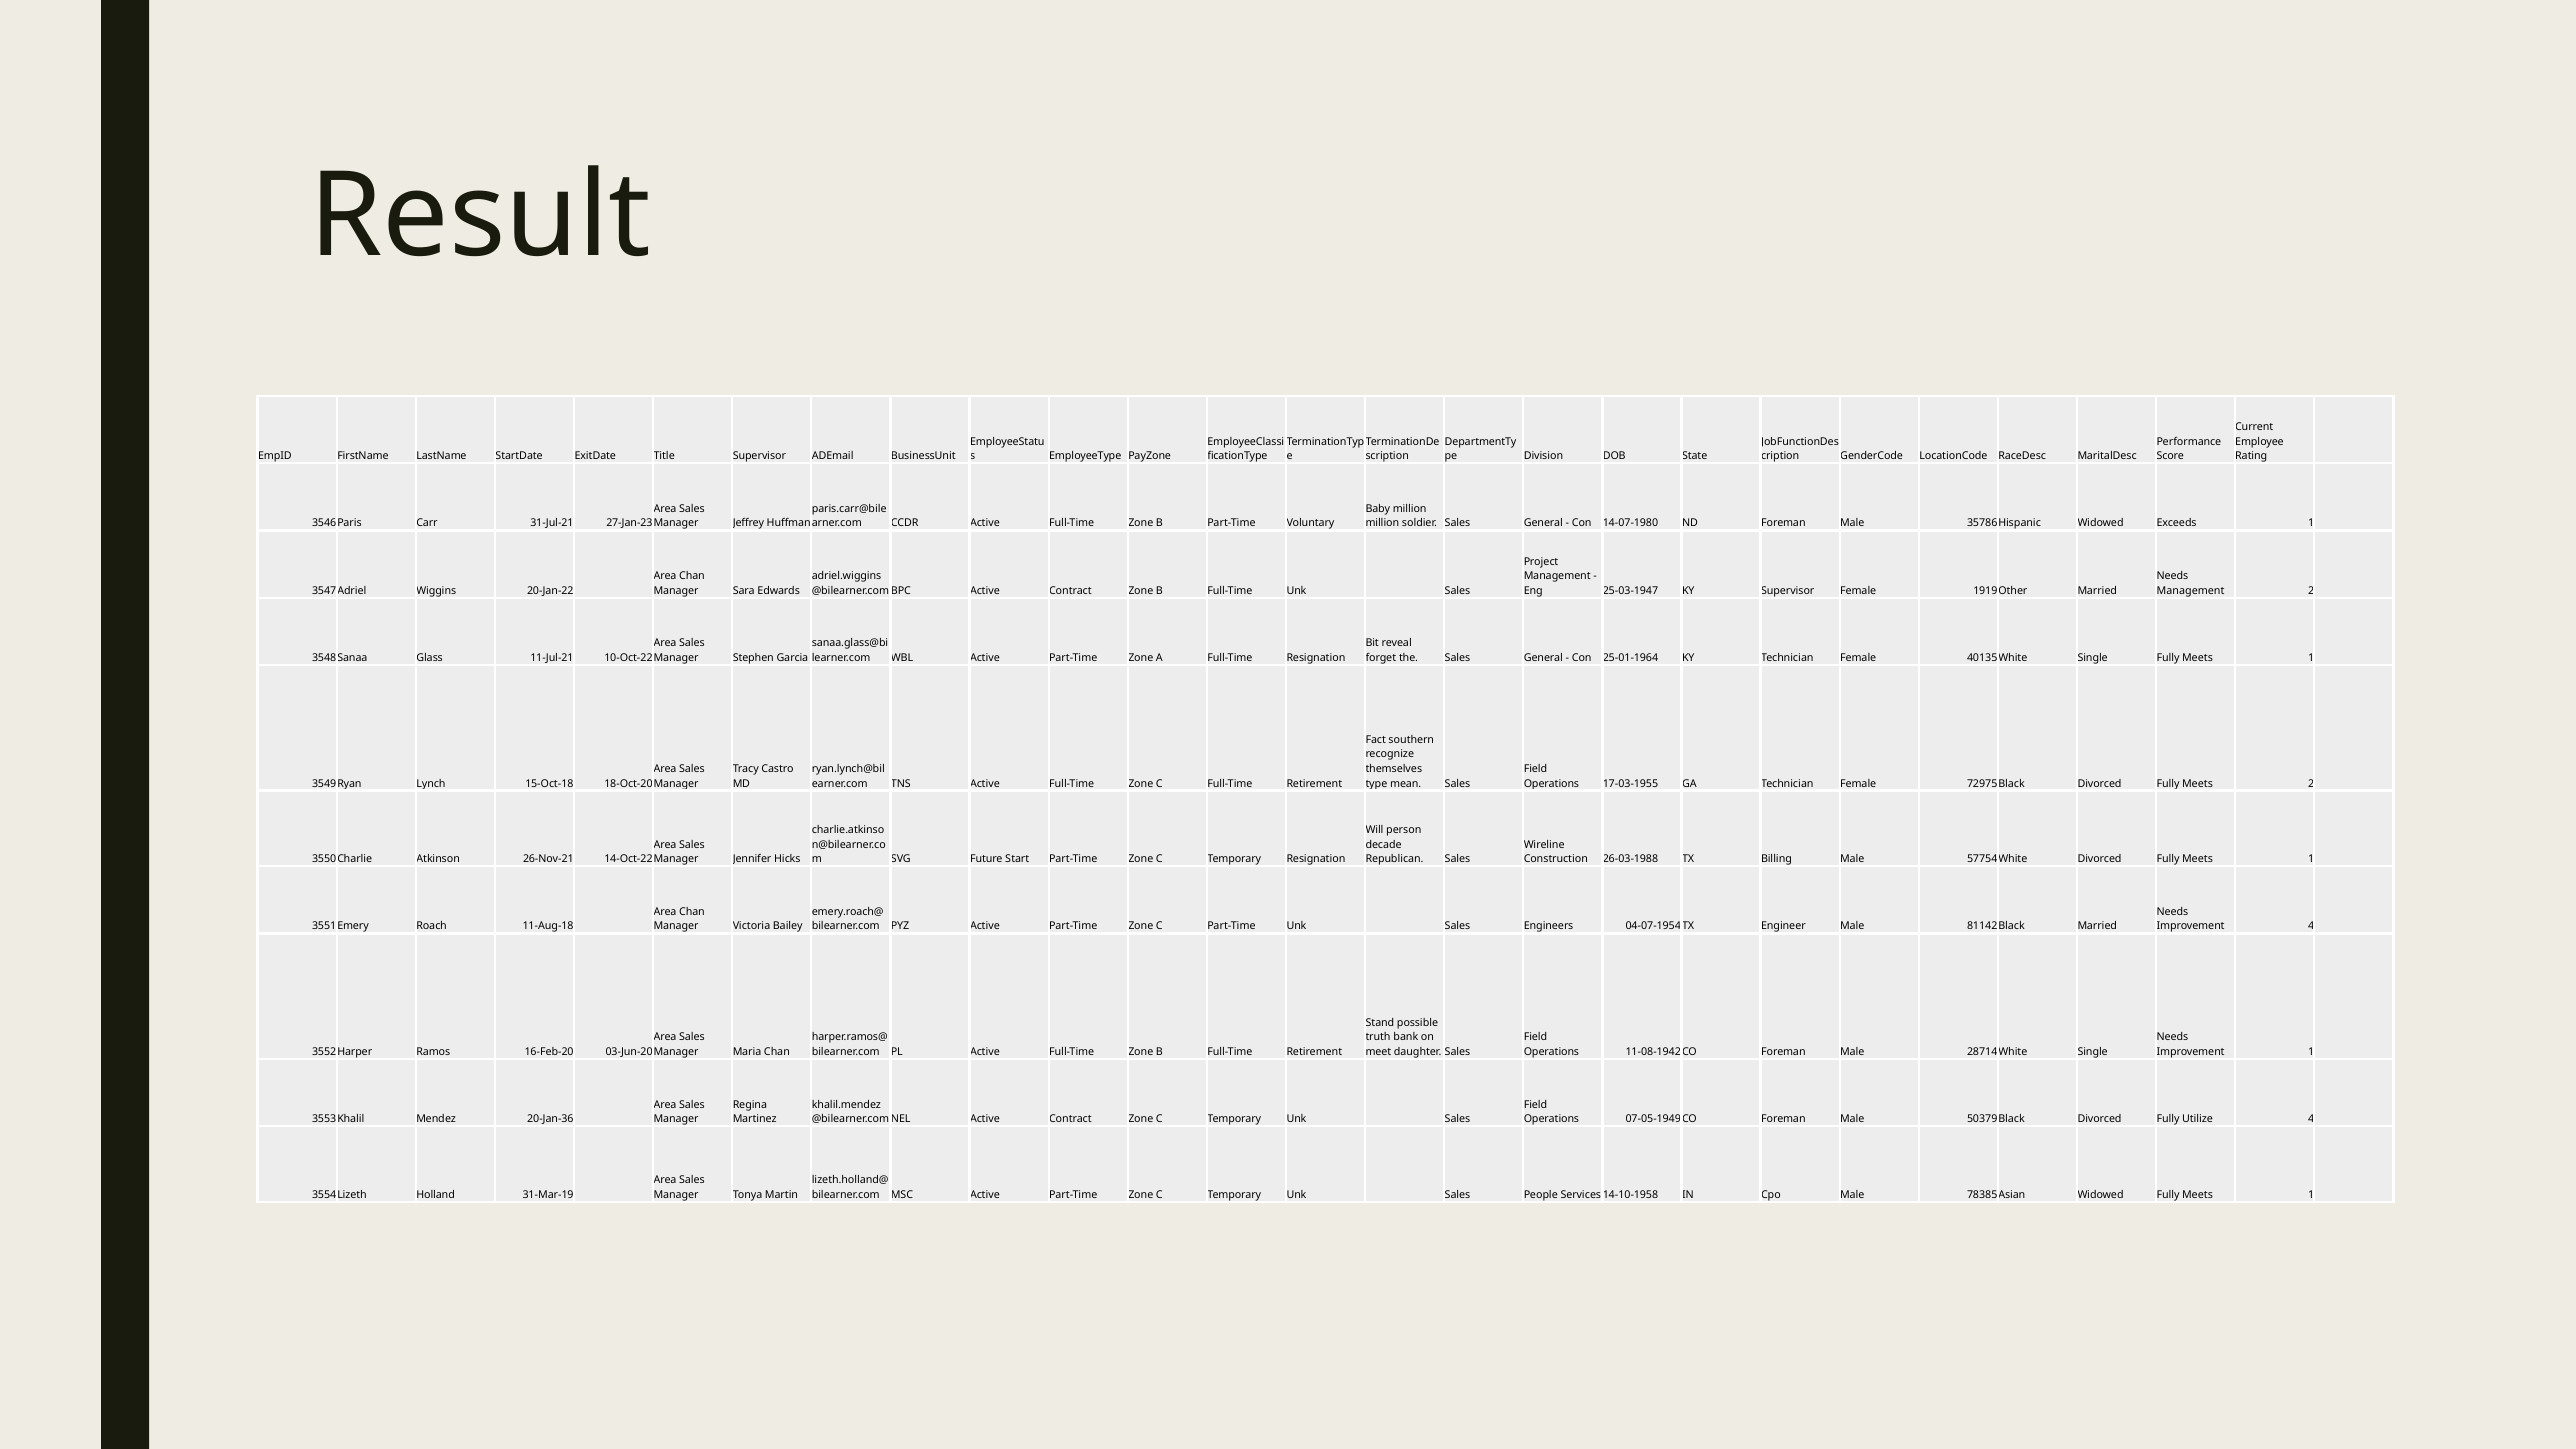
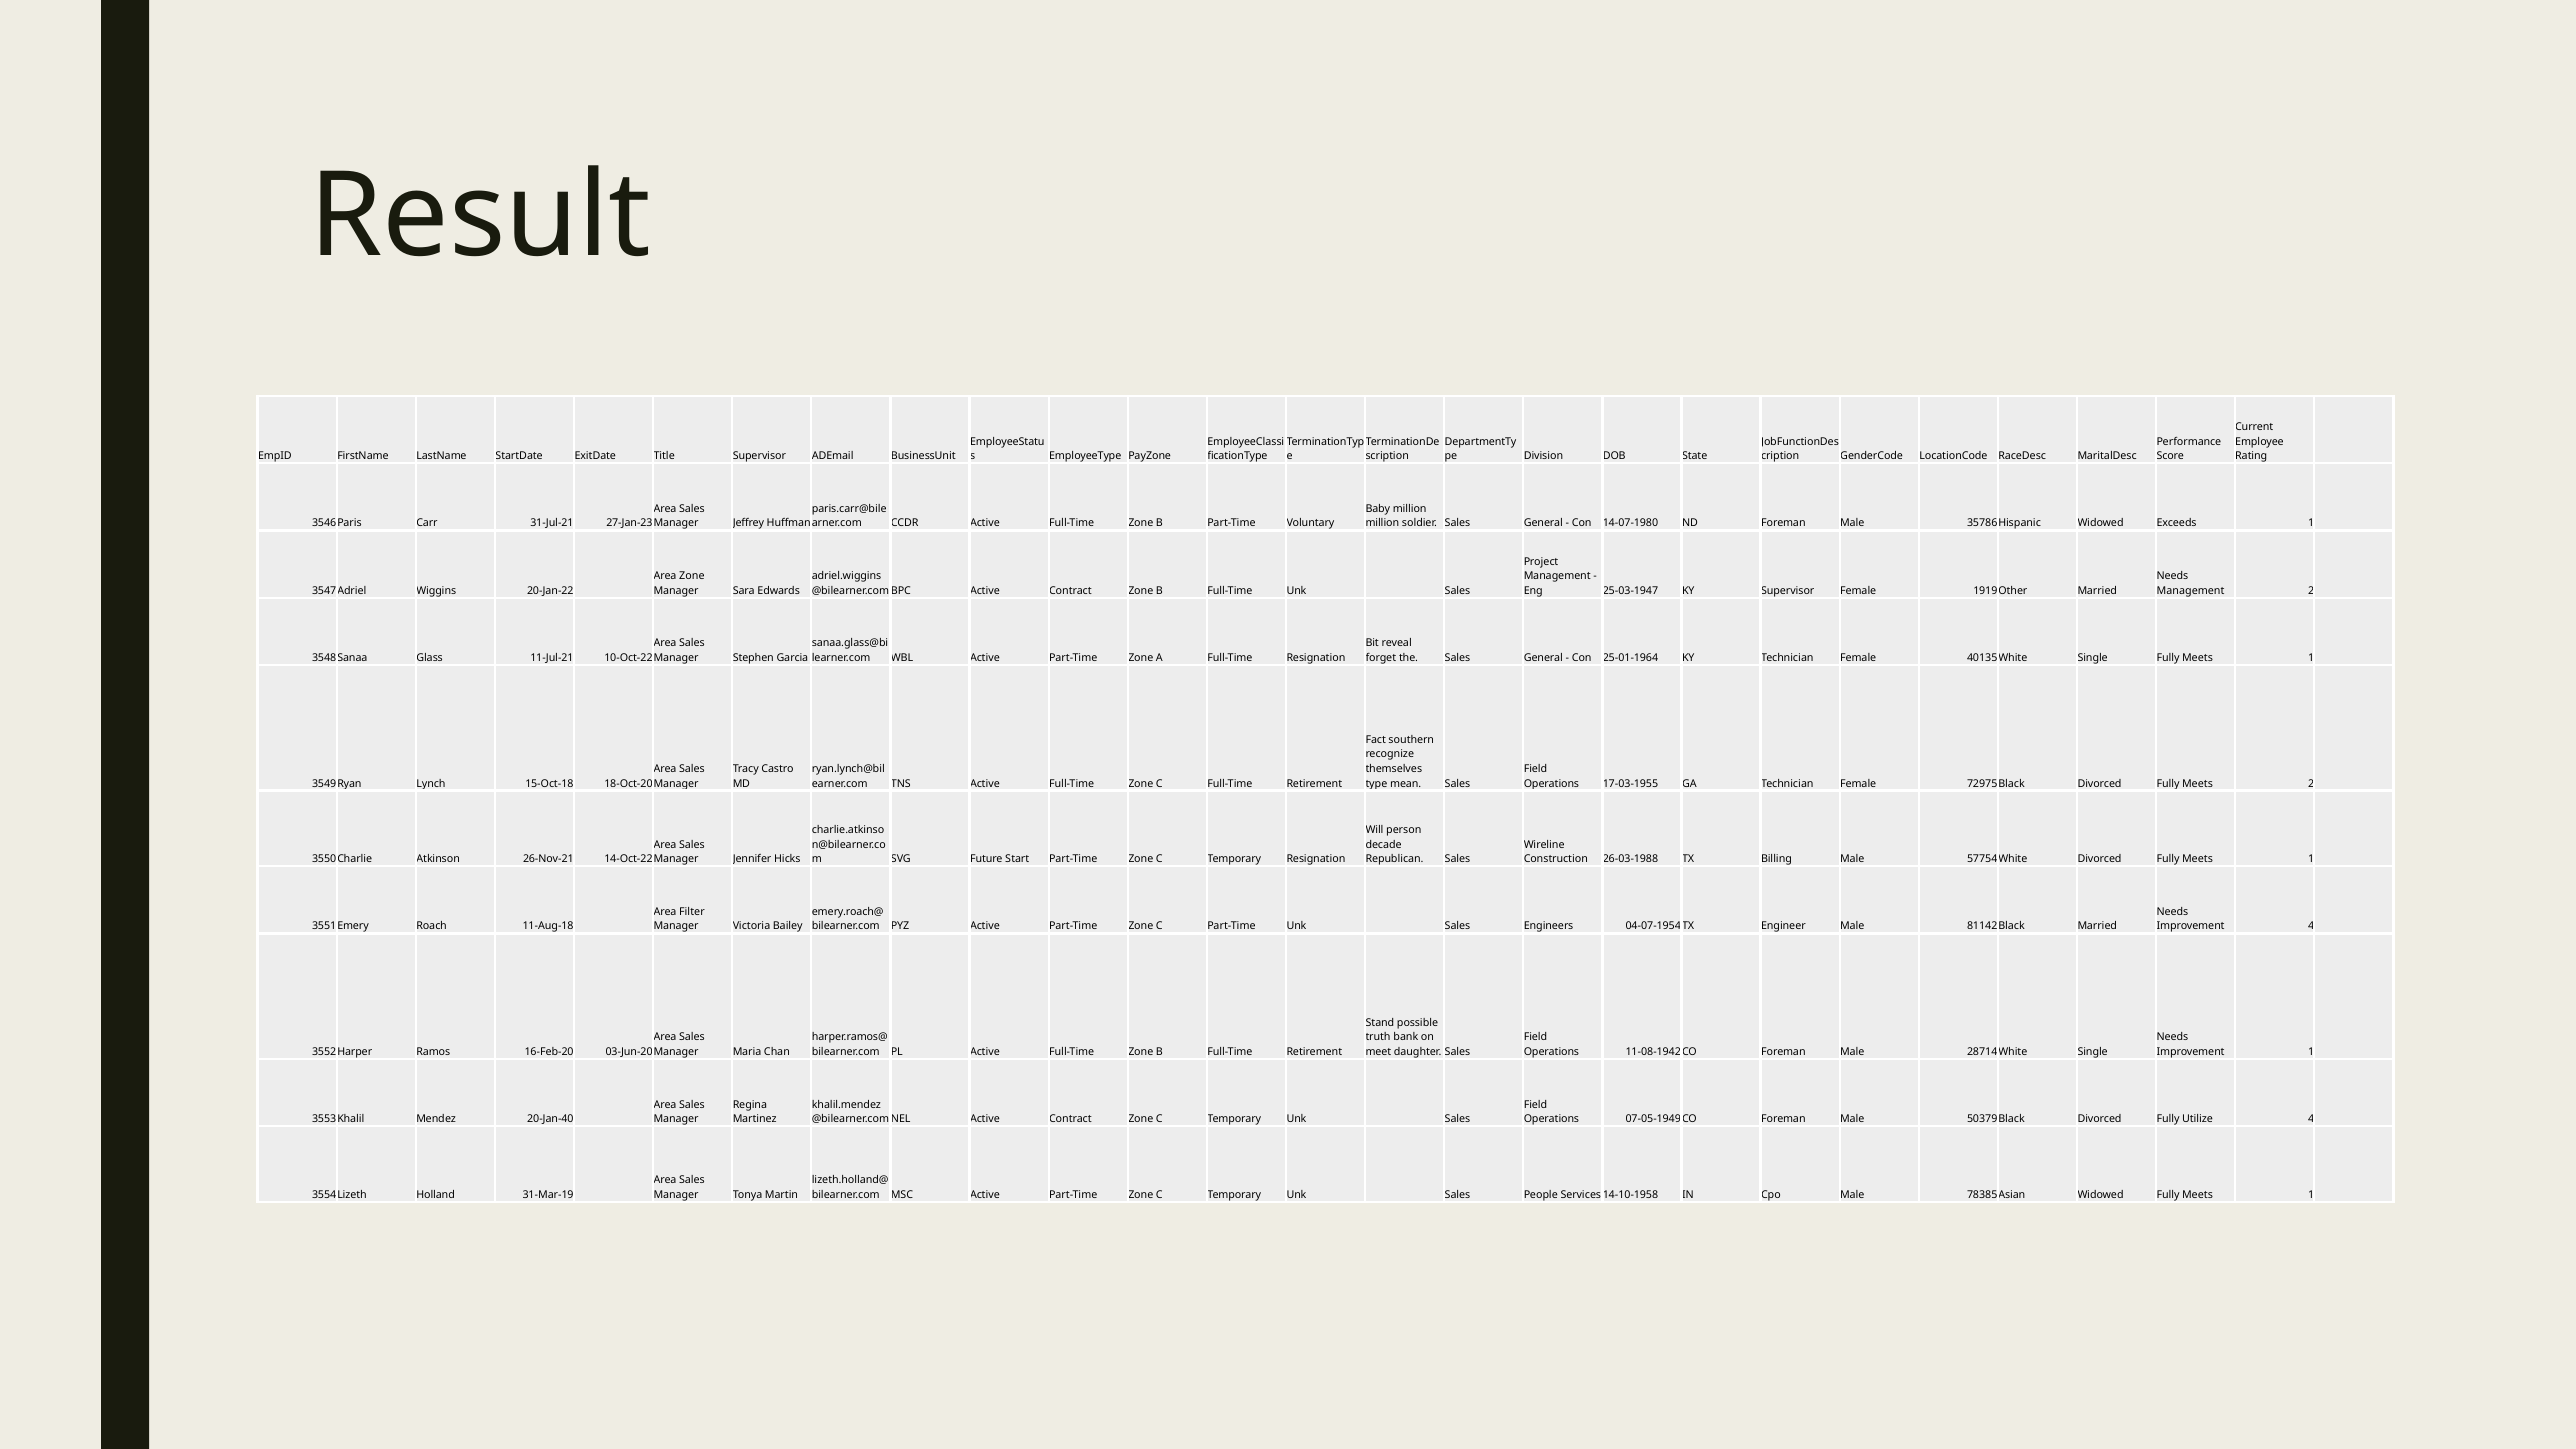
Chan: Chan -> Zone (692, 576)
Chan: Chan -> Filter (692, 912)
20-Jan-36: 20-Jan-36 -> 20-Jan-40 (550, 1119)
